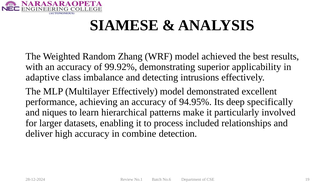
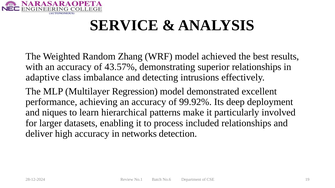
SIAMESE: SIAMESE -> SERVICE (124, 25)
99.92%: 99.92% -> 43.57% (121, 67)
superior applicability: applicability -> relationships (257, 67)
Multilayer Effectively: Effectively -> Regression (135, 92)
94.95%: 94.95% -> 99.92% (195, 102)
specifically: specifically -> deployment (270, 102)
combine: combine -> networks (139, 134)
